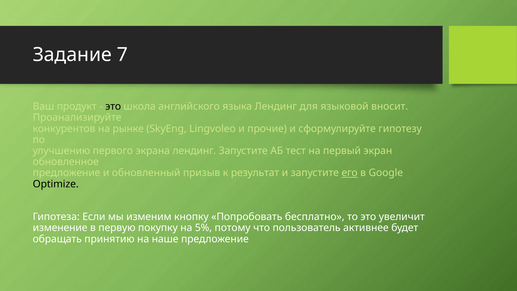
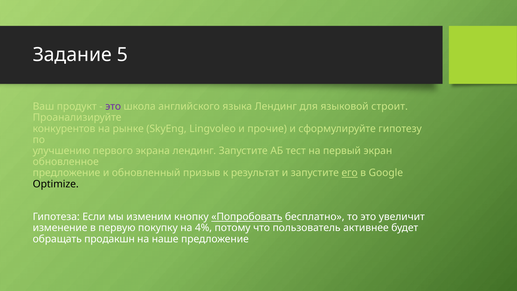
7: 7 -> 5 (122, 55)
это colour: black -> purple (113, 106)
вносит: вносит -> строит (390, 106)
Попробовать underline: none -> present (247, 217)
5%: 5% -> 4% (203, 228)
принятию: принятию -> продакшн (110, 239)
